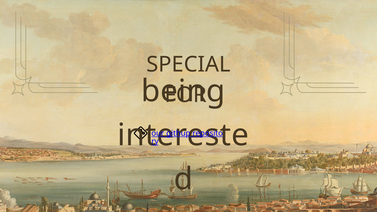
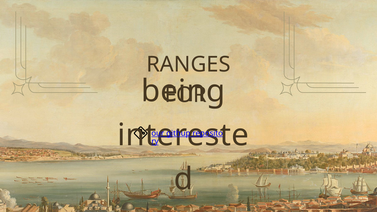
SPECIAL: SPECIAL -> RANGES (188, 64)
